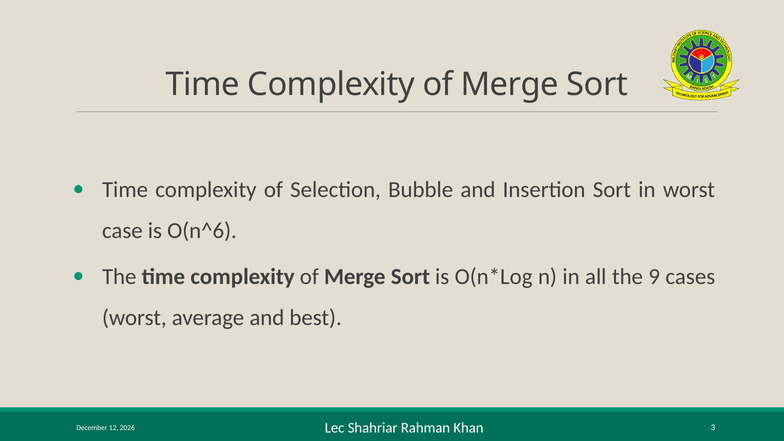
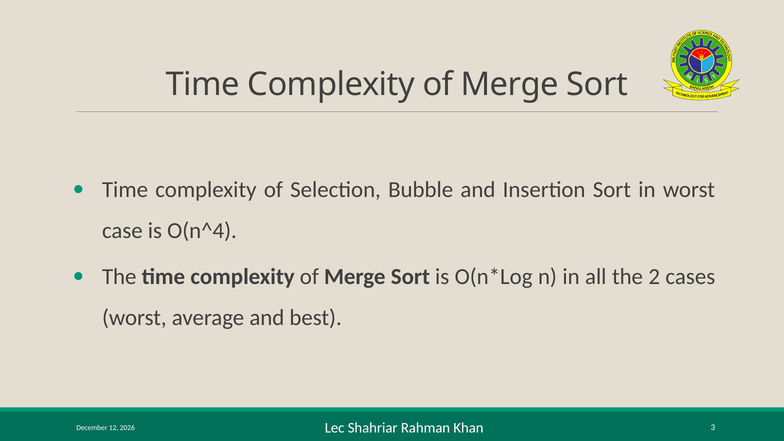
O(n^6: O(n^6 -> O(n^4 (202, 231)
9: 9 -> 2 (654, 277)
